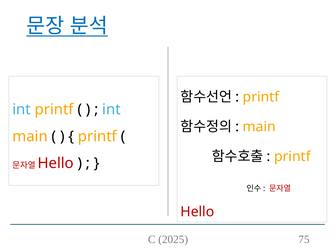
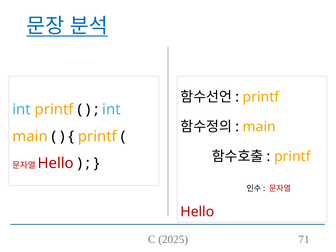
75: 75 -> 71 (304, 239)
